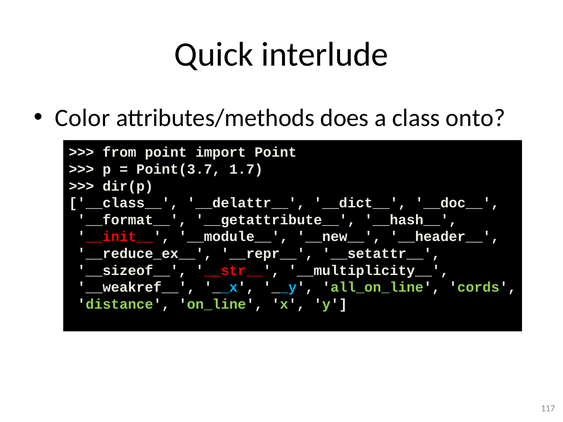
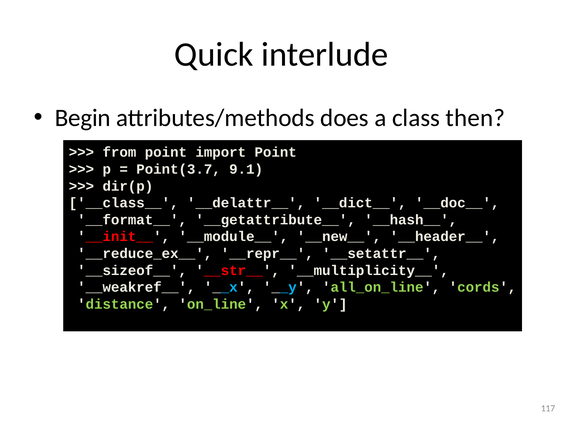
Color: Color -> Begin (83, 118)
onto: onto -> then (475, 118)
1.7: 1.7 -> 9.1 (246, 169)
